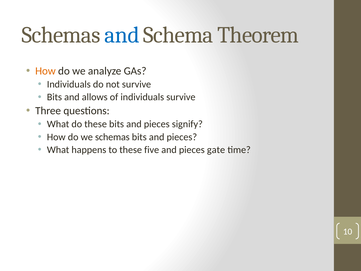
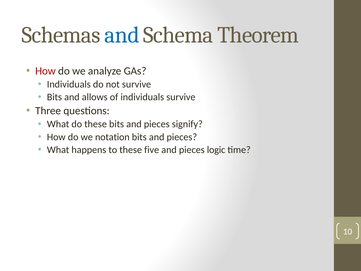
How colour: orange -> red (45, 71)
we schemas: schemas -> notation (112, 137)
gate: gate -> logic (216, 150)
